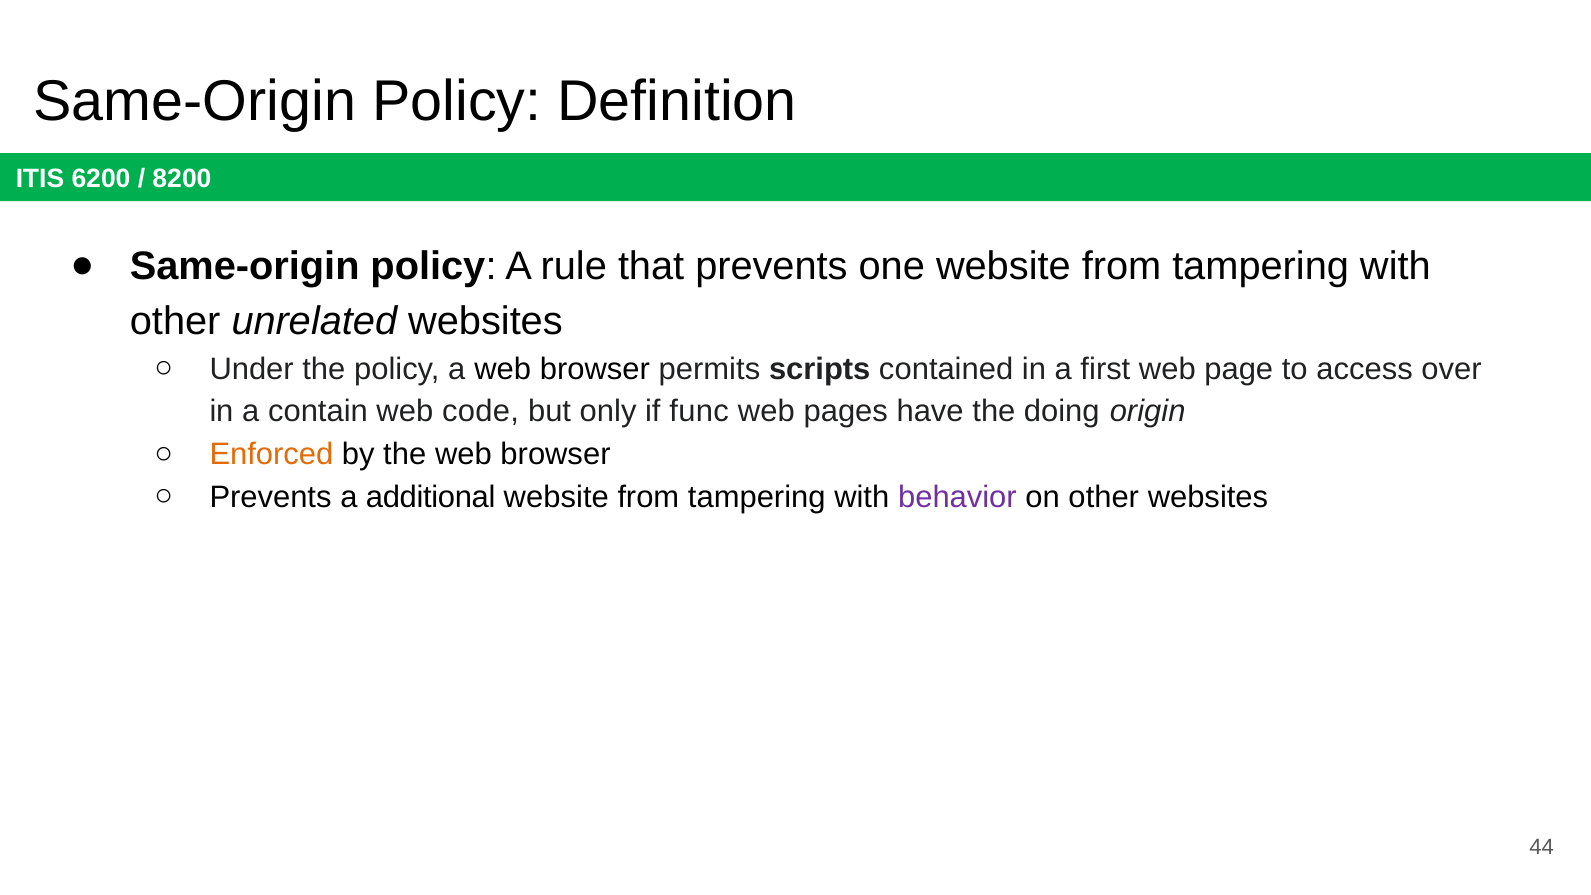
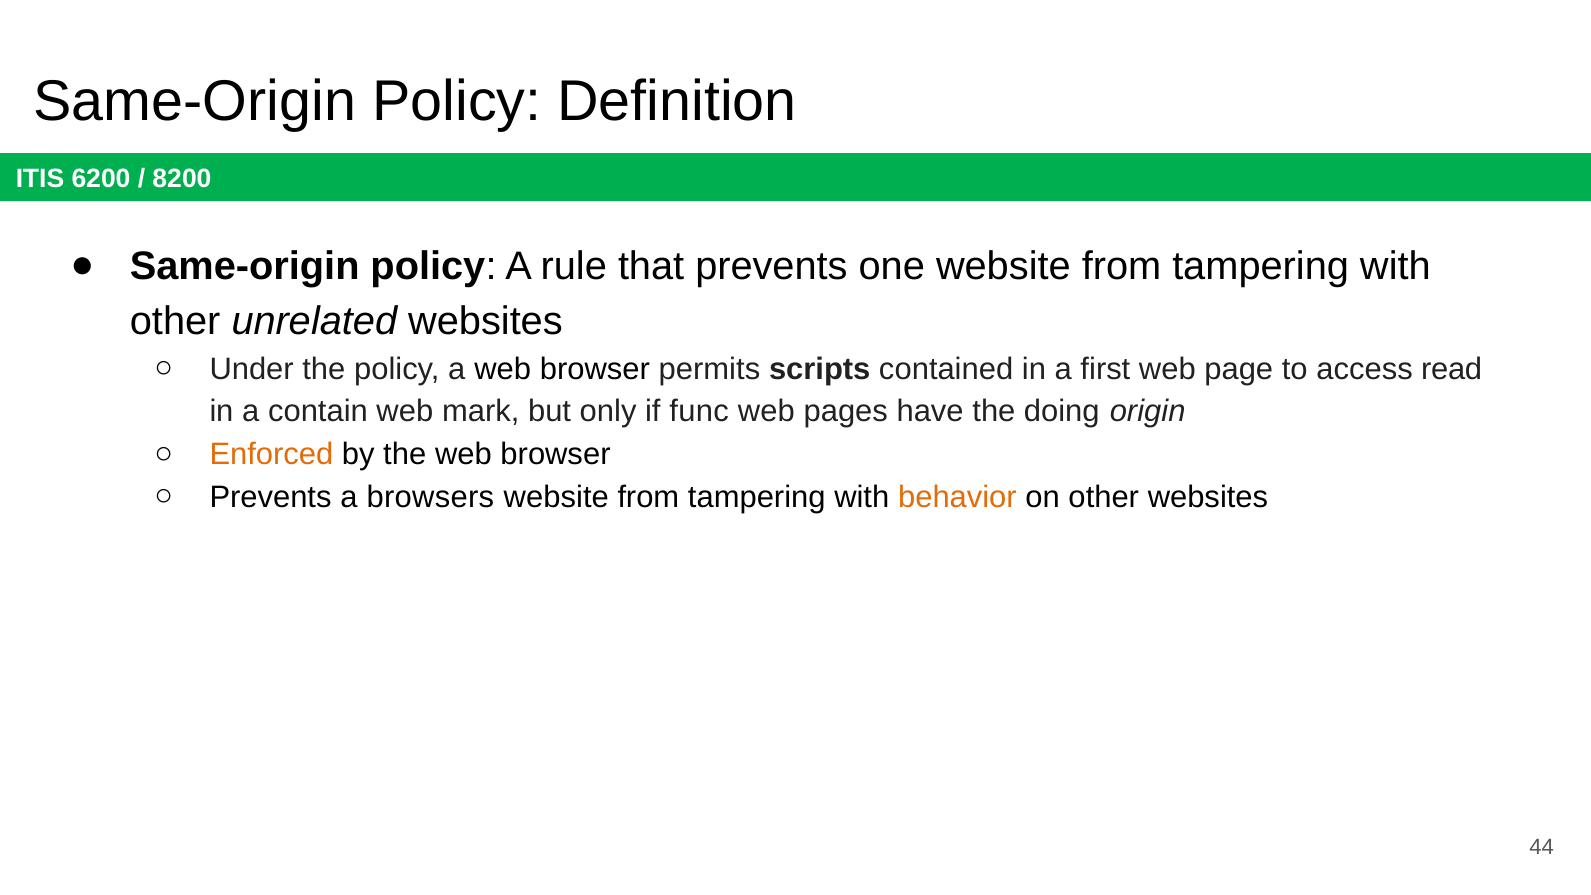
over: over -> read (1452, 369)
code: code -> mark (481, 412)
additional: additional -> browsers (430, 497)
behavior colour: purple -> orange (957, 497)
